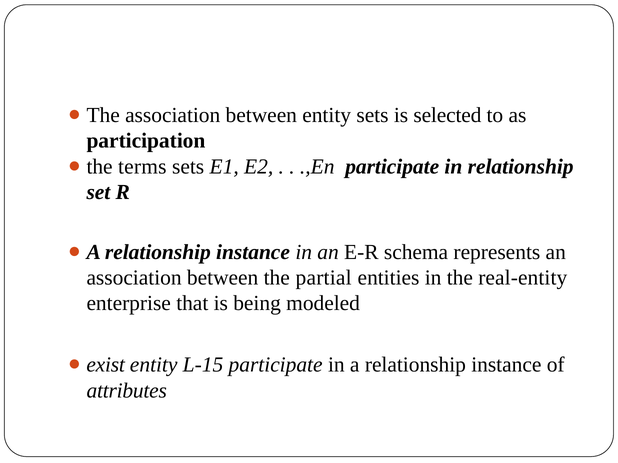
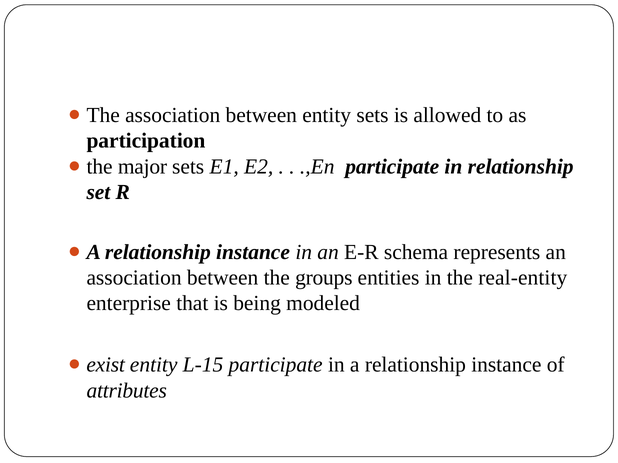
selected: selected -> allowed (447, 115)
terms: terms -> major (142, 167)
partial: partial -> groups (324, 278)
